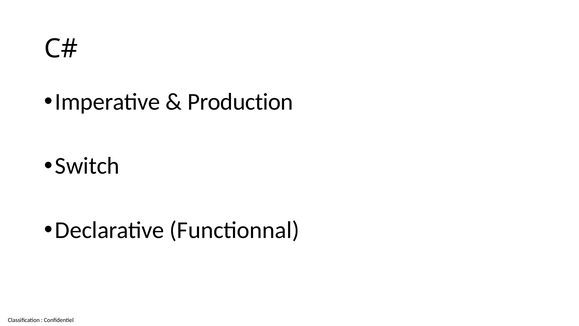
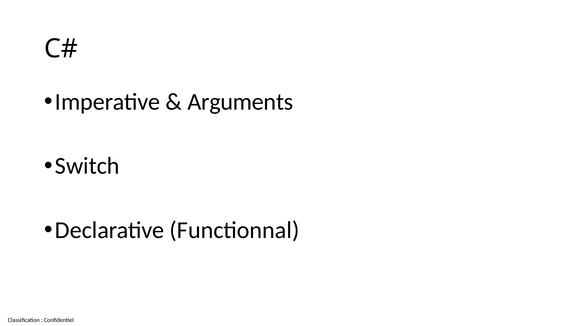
Production: Production -> Arguments (240, 102)
